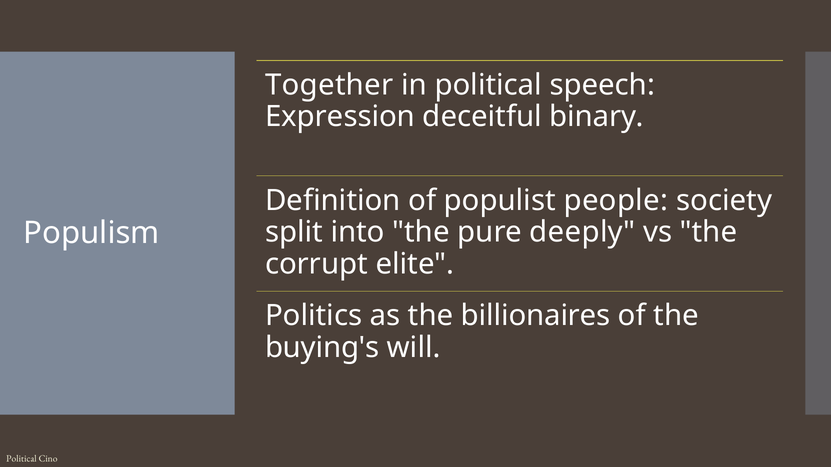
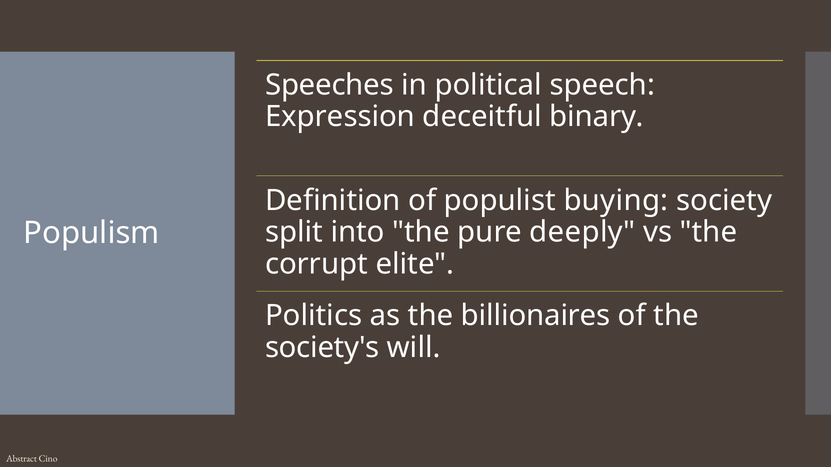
Together: Together -> Speeches (329, 85)
people: people -> buying (616, 201)
buying's: buying's -> society's (322, 348)
Political: Political -> Abstract (22, 459)
